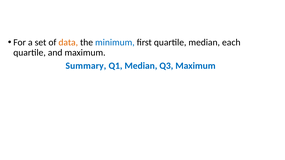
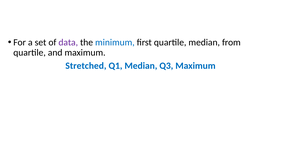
data colour: orange -> purple (68, 42)
each: each -> from (231, 42)
Summary: Summary -> Stretched (86, 66)
